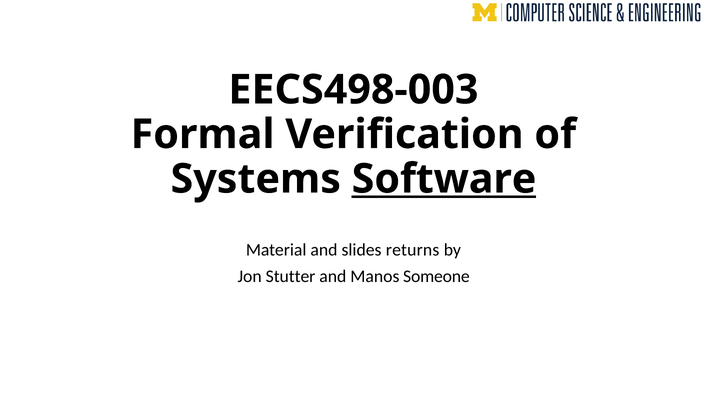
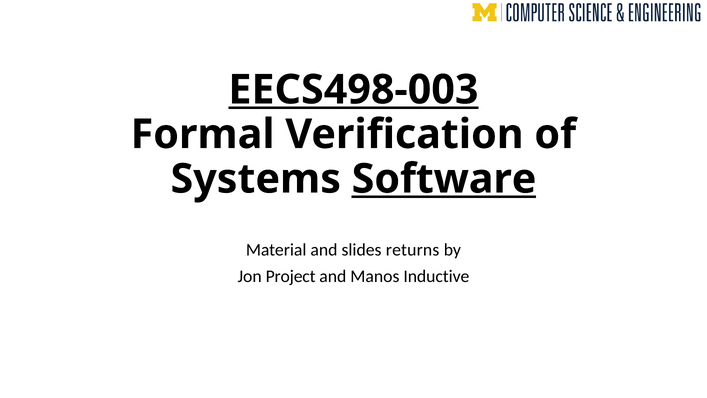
EECS498-003 underline: none -> present (353, 90)
Stutter: Stutter -> Project (291, 276)
Someone: Someone -> Inductive (436, 276)
